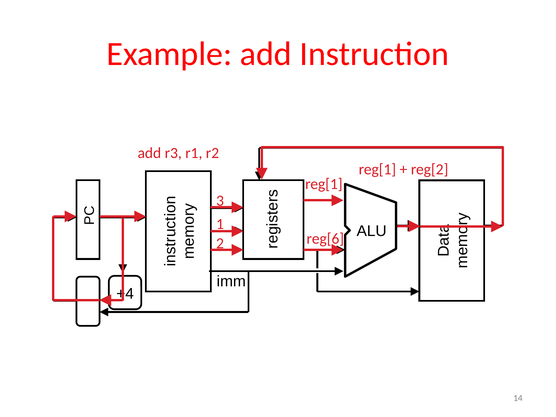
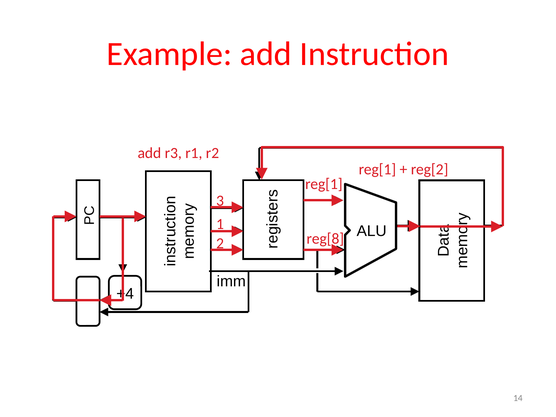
reg[6: reg[6 -> reg[8 (325, 239)
